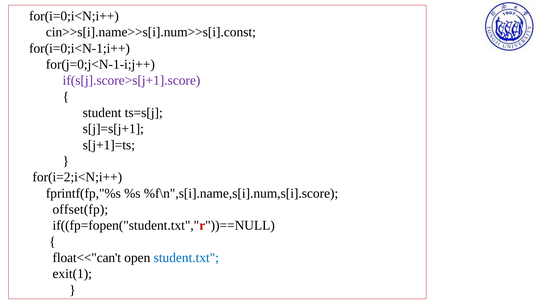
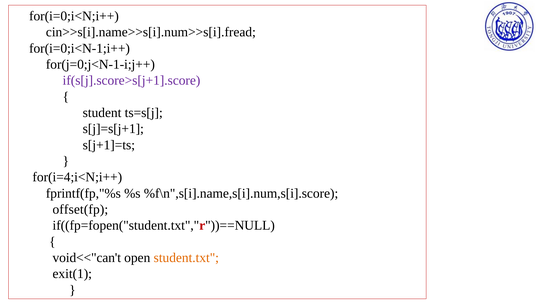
cin>>s[i].name>>s[i].num>>s[i].const: cin>>s[i].name>>s[i].num>>s[i].const -> cin>>s[i].name>>s[i].num>>s[i].fread (151, 32)
for(i=2;i<N;i++: for(i=2;i<N;i++ -> for(i=4;i<N;i++ (77, 177)
float<<"can't: float<<"can't -> void<<"can't (87, 257)
student.txt colour: blue -> orange (186, 257)
